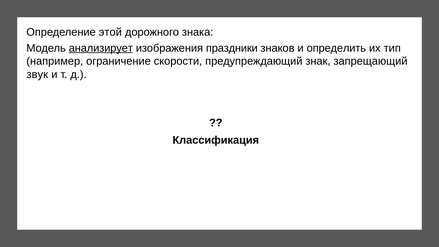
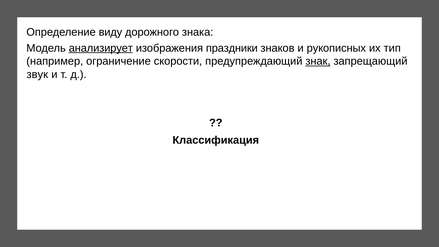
этой: этой -> виду (110, 32)
определить: определить -> рукописных (336, 48)
знак underline: none -> present (318, 61)
